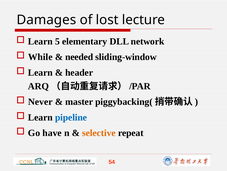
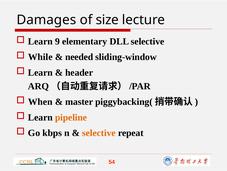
lost: lost -> size (107, 20)
5: 5 -> 9 (57, 41)
DLL network: network -> selective (148, 41)
Never: Never -> When (40, 101)
pipeline colour: blue -> orange (71, 117)
have: have -> kbps (52, 132)
